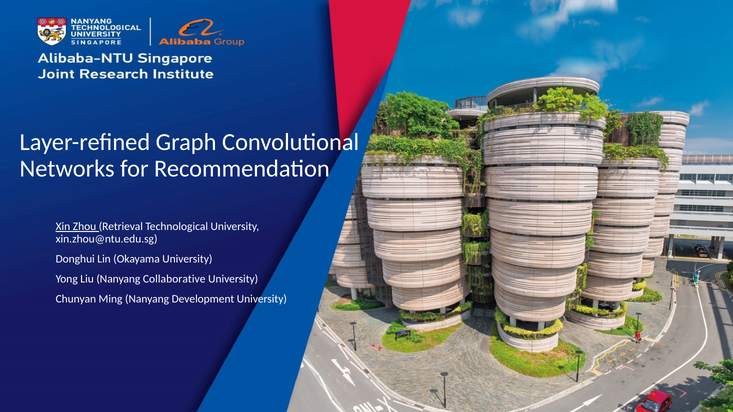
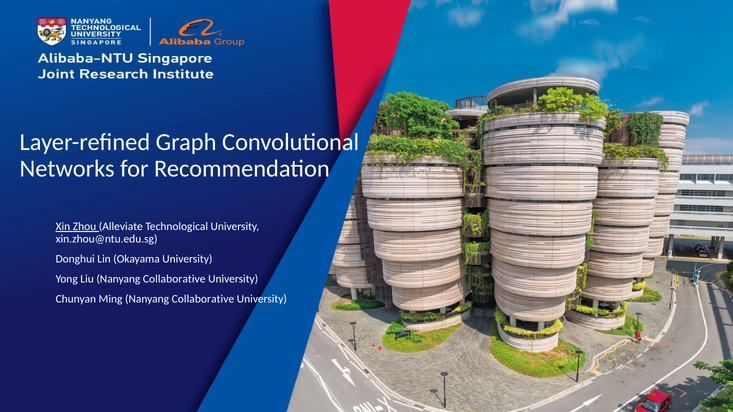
Retrieval: Retrieval -> Alleviate (121, 227)
Development: Development -> Collaborative (203, 299)
